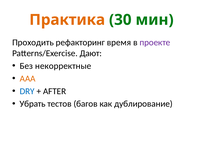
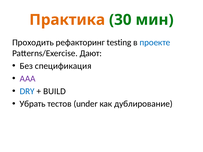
время: время -> testing (119, 43)
проекте colour: purple -> blue (155, 43)
некорректные: некорректные -> спецификация (63, 66)
AAA colour: orange -> purple (28, 79)
AFTER: AFTER -> BUILD (55, 91)
багов: багов -> under (86, 104)
